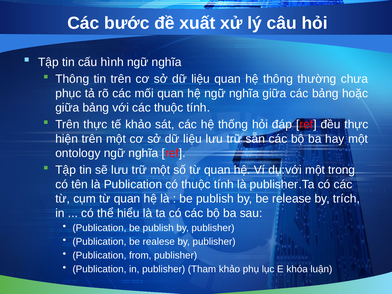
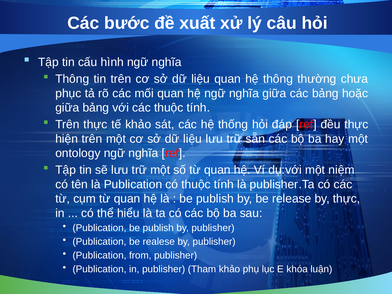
trong: trong -> niệm (342, 170)
by trích: trích -> thực (347, 199)
